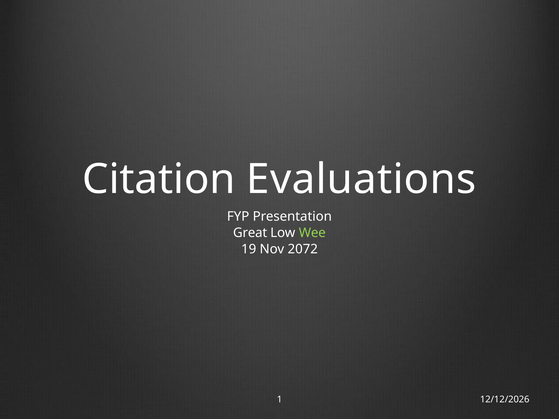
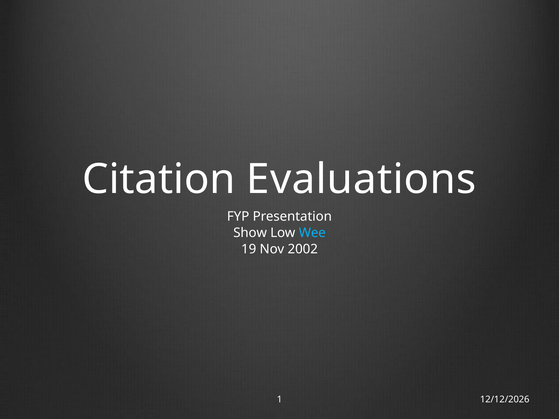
Great: Great -> Show (250, 233)
Wee colour: light green -> light blue (312, 233)
2072: 2072 -> 2002 (303, 249)
